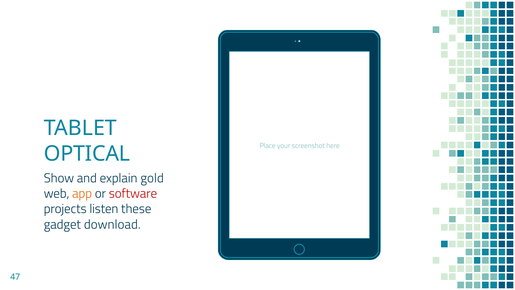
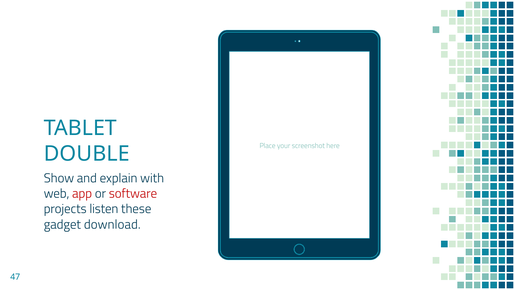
OPTICAL: OPTICAL -> DOUBLE (87, 154)
gold: gold -> with (152, 178)
app colour: orange -> red (82, 193)
